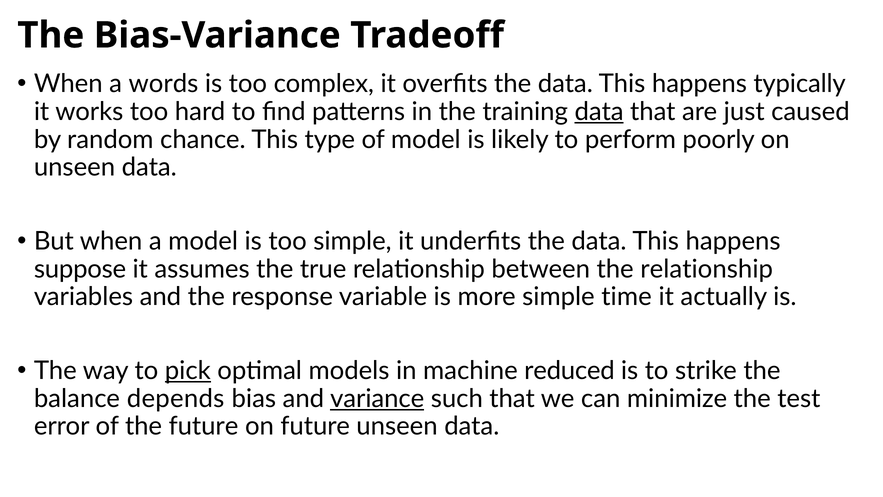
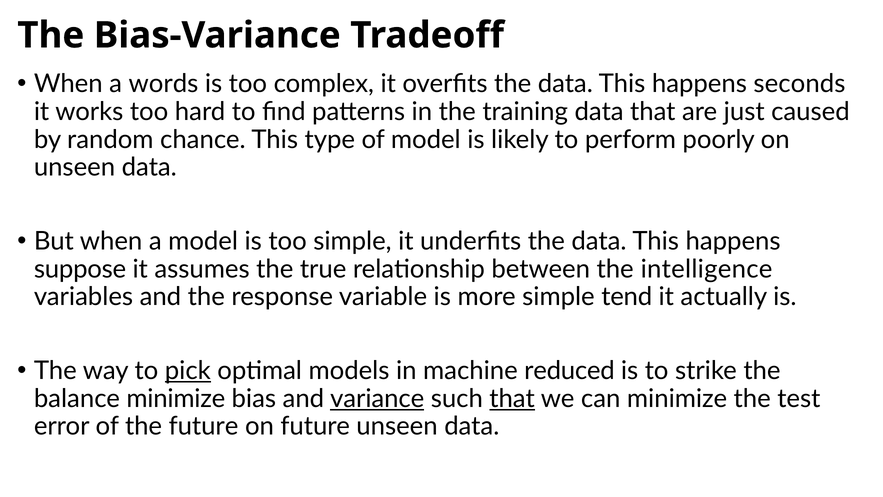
typically: typically -> seconds (799, 84)
data underline: present -> none (599, 112)
the relationship: relationship -> intelligence (707, 269)
time: time -> tend (627, 297)
balance depends: depends -> minimize (176, 398)
that underline: none -> present (512, 398)
